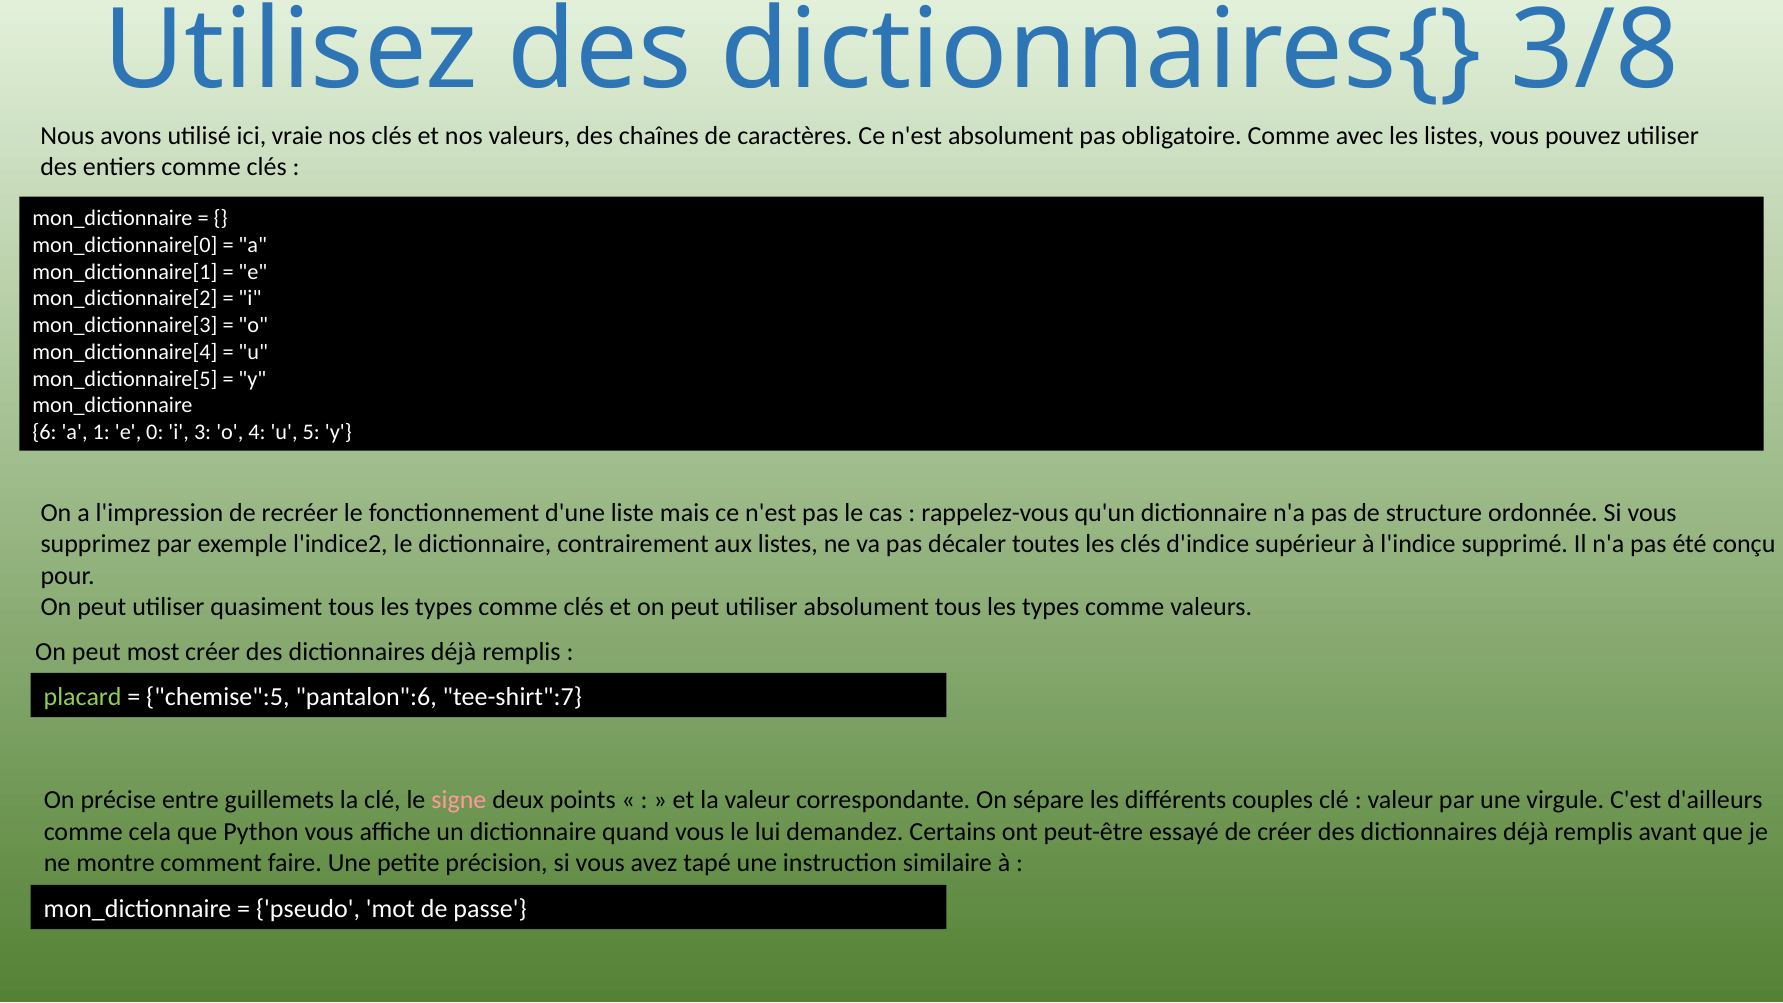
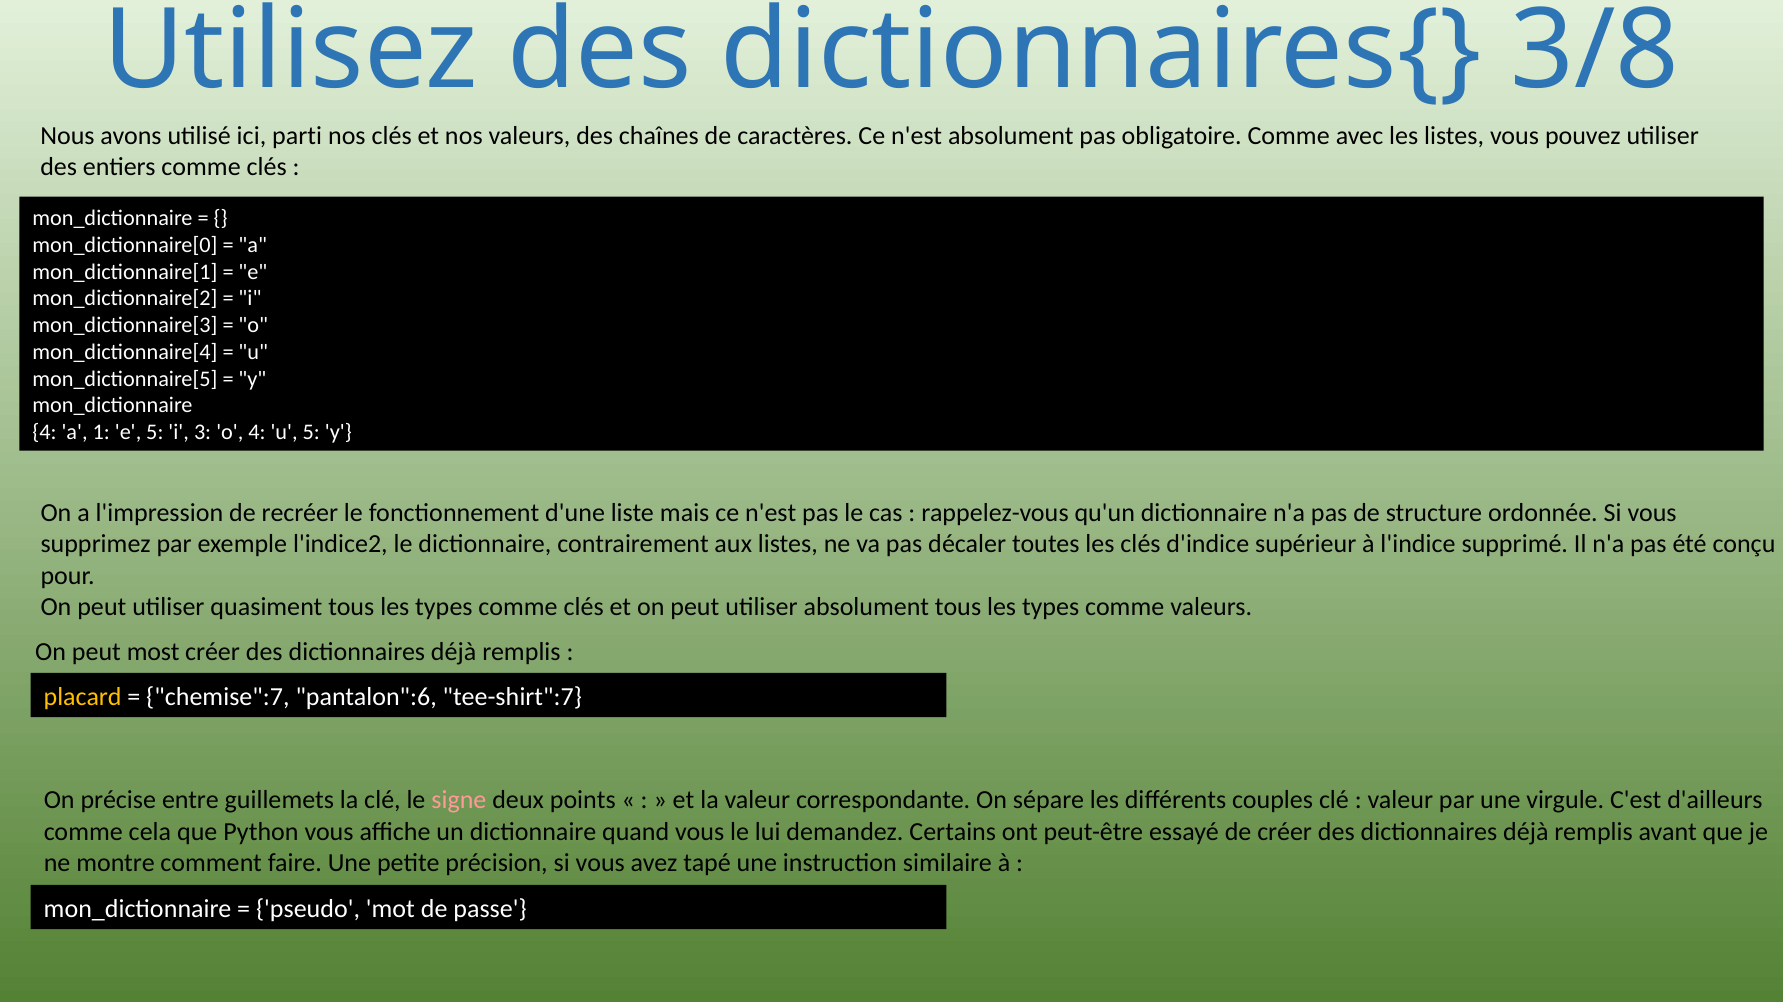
vraie: vraie -> parti (297, 136)
6: 6 -> 4 (45, 432)
e 0: 0 -> 5 (155, 432)
placard colour: light green -> yellow (83, 697)
chemise":5: chemise":5 -> chemise":7 (218, 697)
